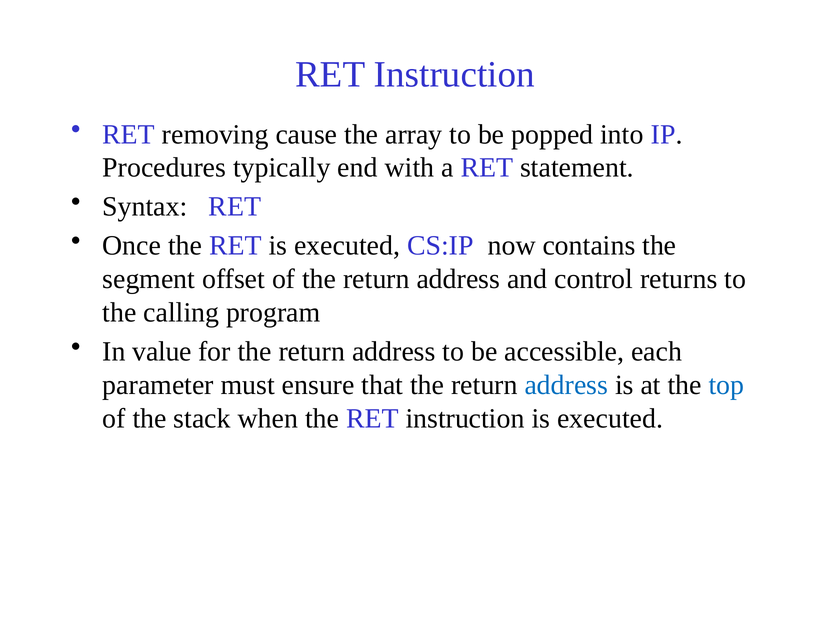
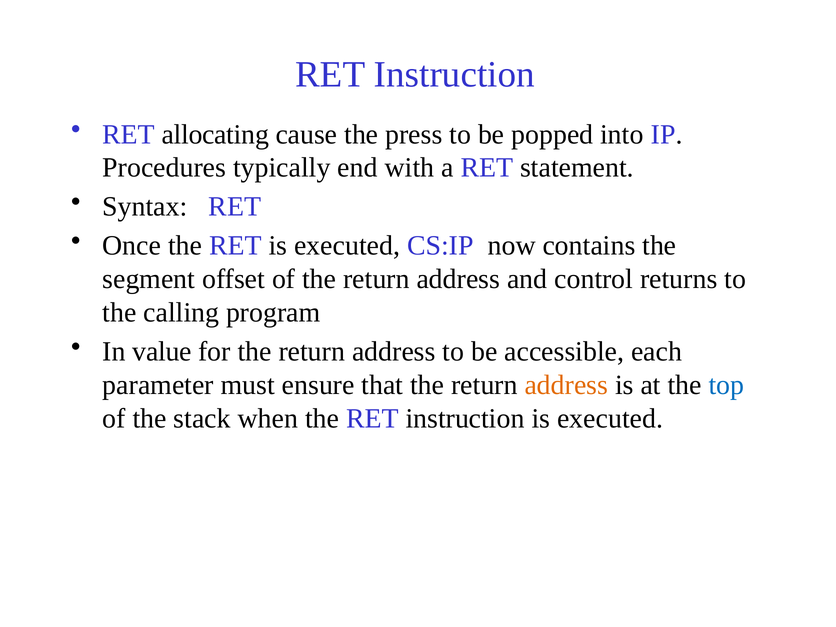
removing: removing -> allocating (215, 134)
array: array -> press (414, 134)
address colour: blue -> orange (566, 385)
